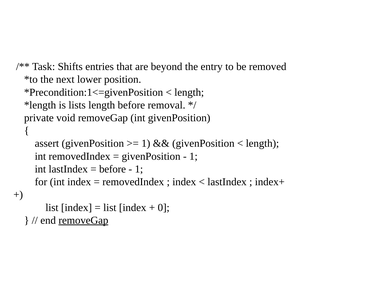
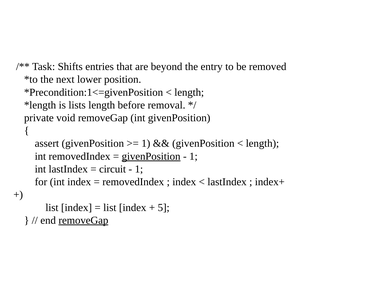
givenPosition underline: none -> present (151, 156)
before: before -> circuit (113, 169)
0: 0 -> 5 (164, 207)
